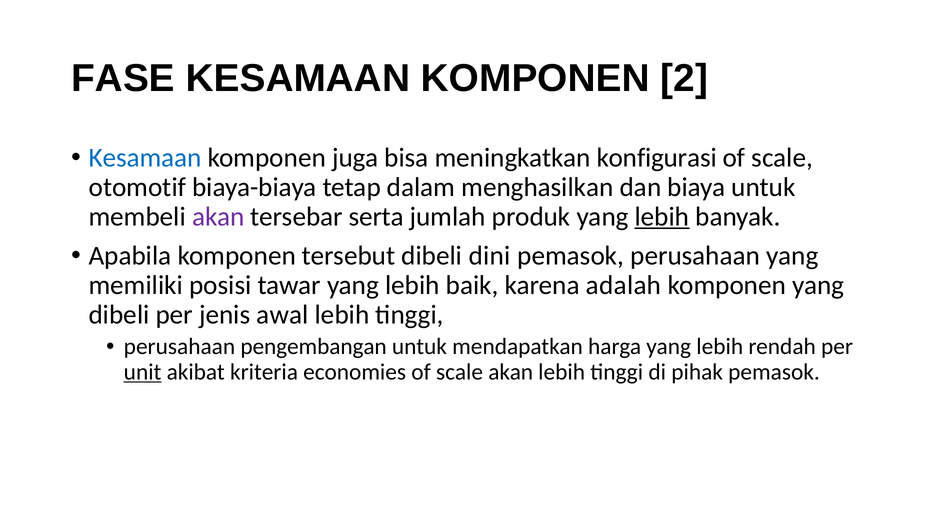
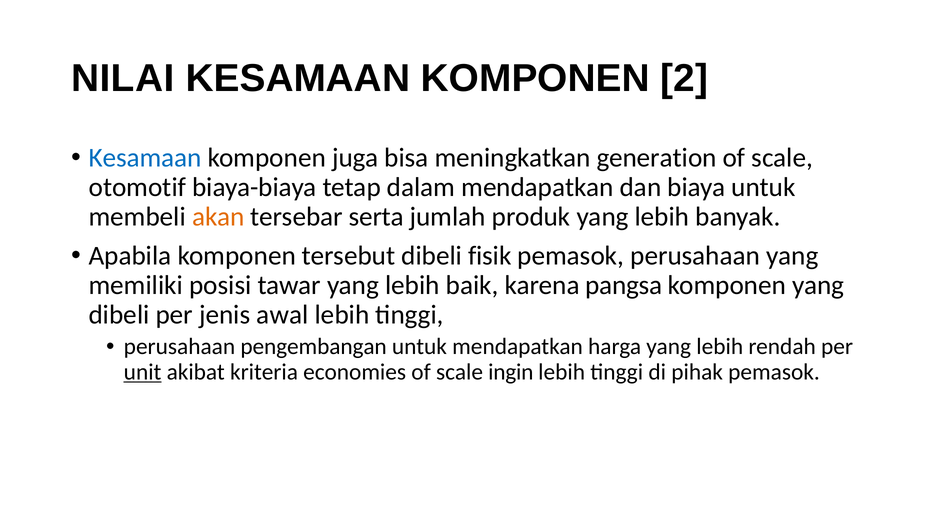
FASE: FASE -> NILAI (123, 78)
konfigurasi: konfigurasi -> generation (657, 158)
dalam menghasilkan: menghasilkan -> mendapatkan (537, 187)
akan colour: purple -> orange (218, 217)
lebih underline: present -> none (662, 217)
dini: dini -> fisik (490, 256)
adalah: adalah -> pangsa (624, 285)
scale akan: akan -> ingin (511, 372)
